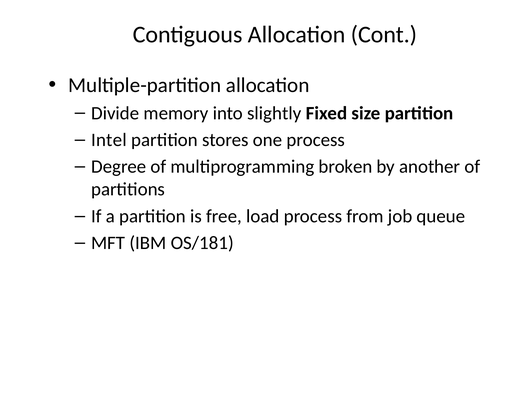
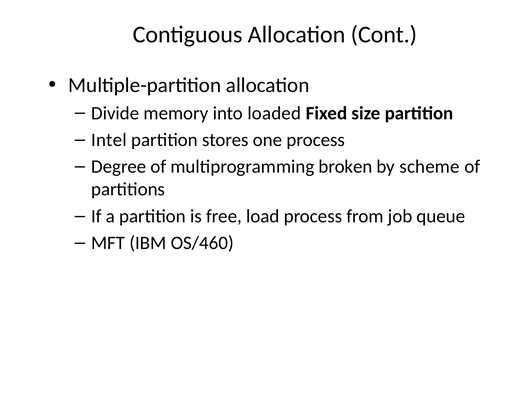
slightly: slightly -> loaded (274, 113)
another: another -> scheme (430, 167)
OS/181: OS/181 -> OS/460 (202, 243)
